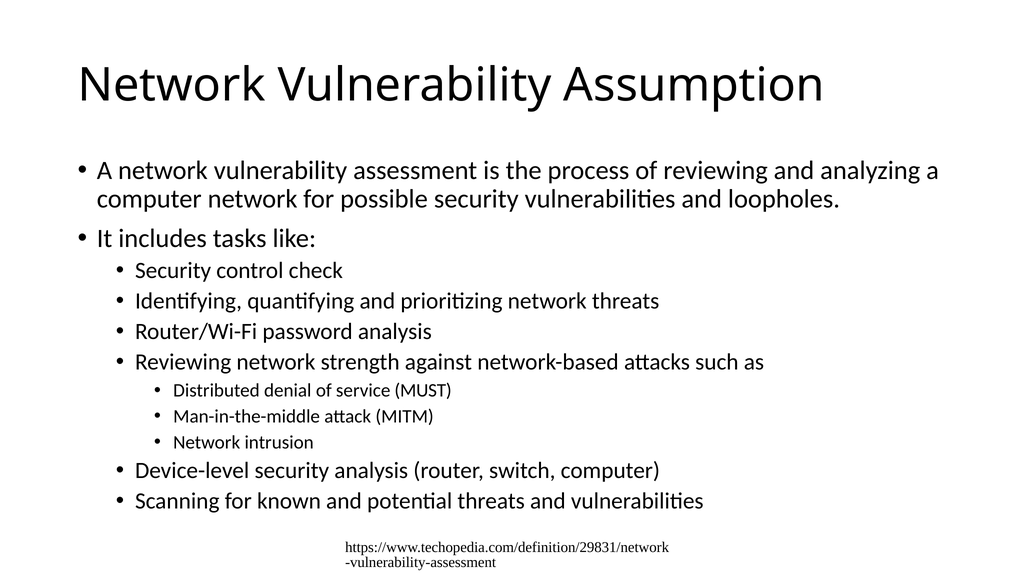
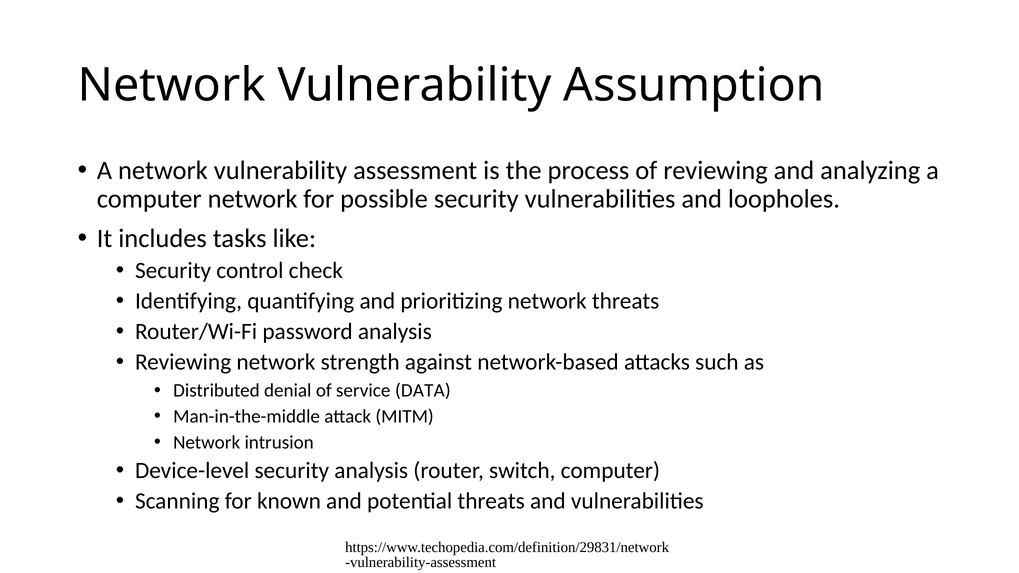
MUST: MUST -> DATA (423, 390)
